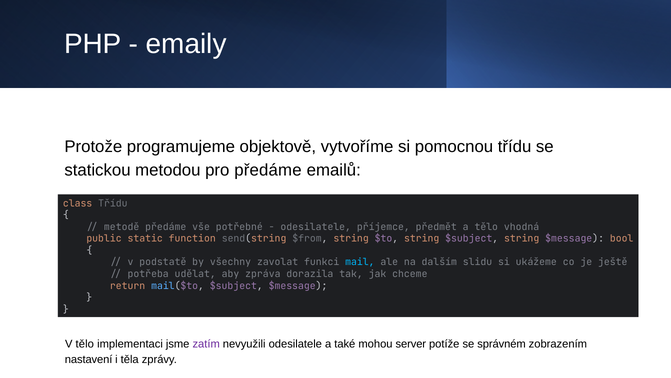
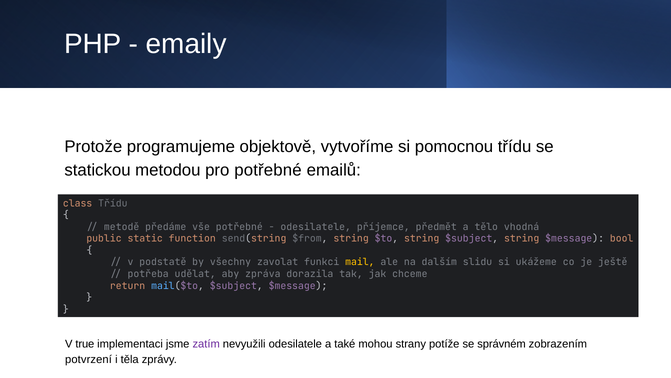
pro předáme: předáme -> potřebné (268, 170)
mail colour: light blue -> yellow (360, 262)
V tělo: tělo -> true (85, 344)
server: server -> strany (411, 344)
nastavení: nastavení -> potvrzení (88, 359)
